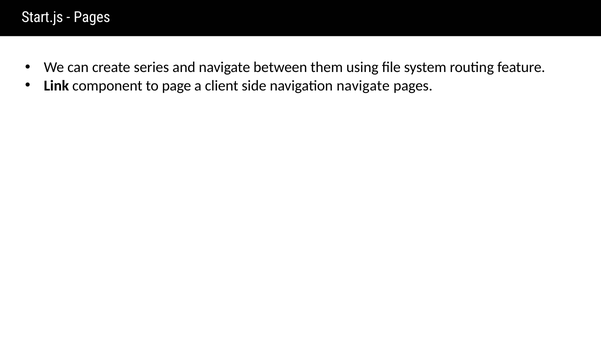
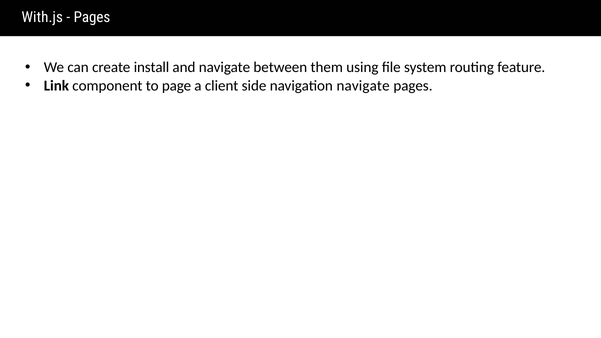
Start.js: Start.js -> With.js (42, 18)
series: series -> install (151, 68)
